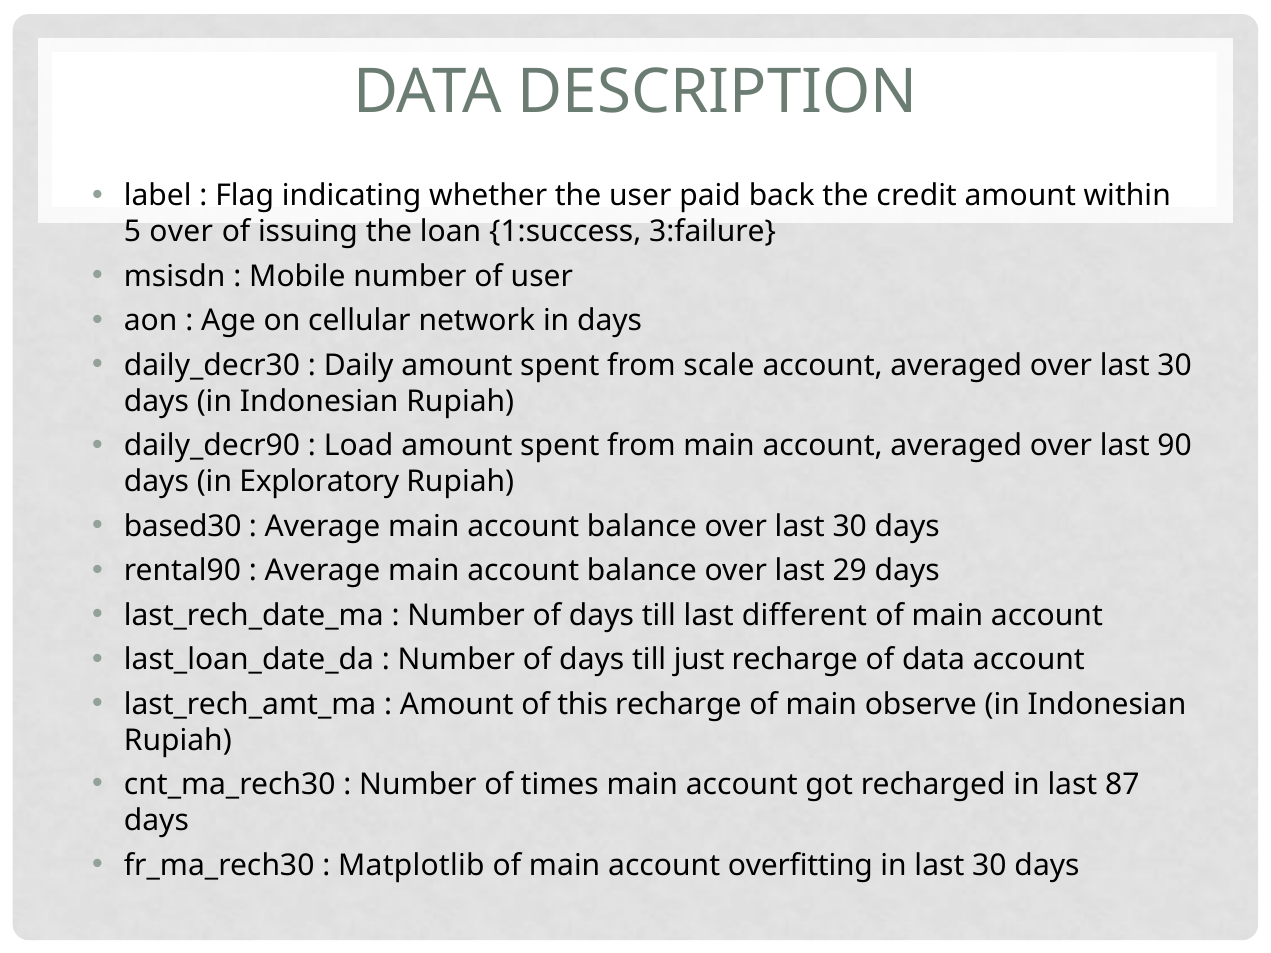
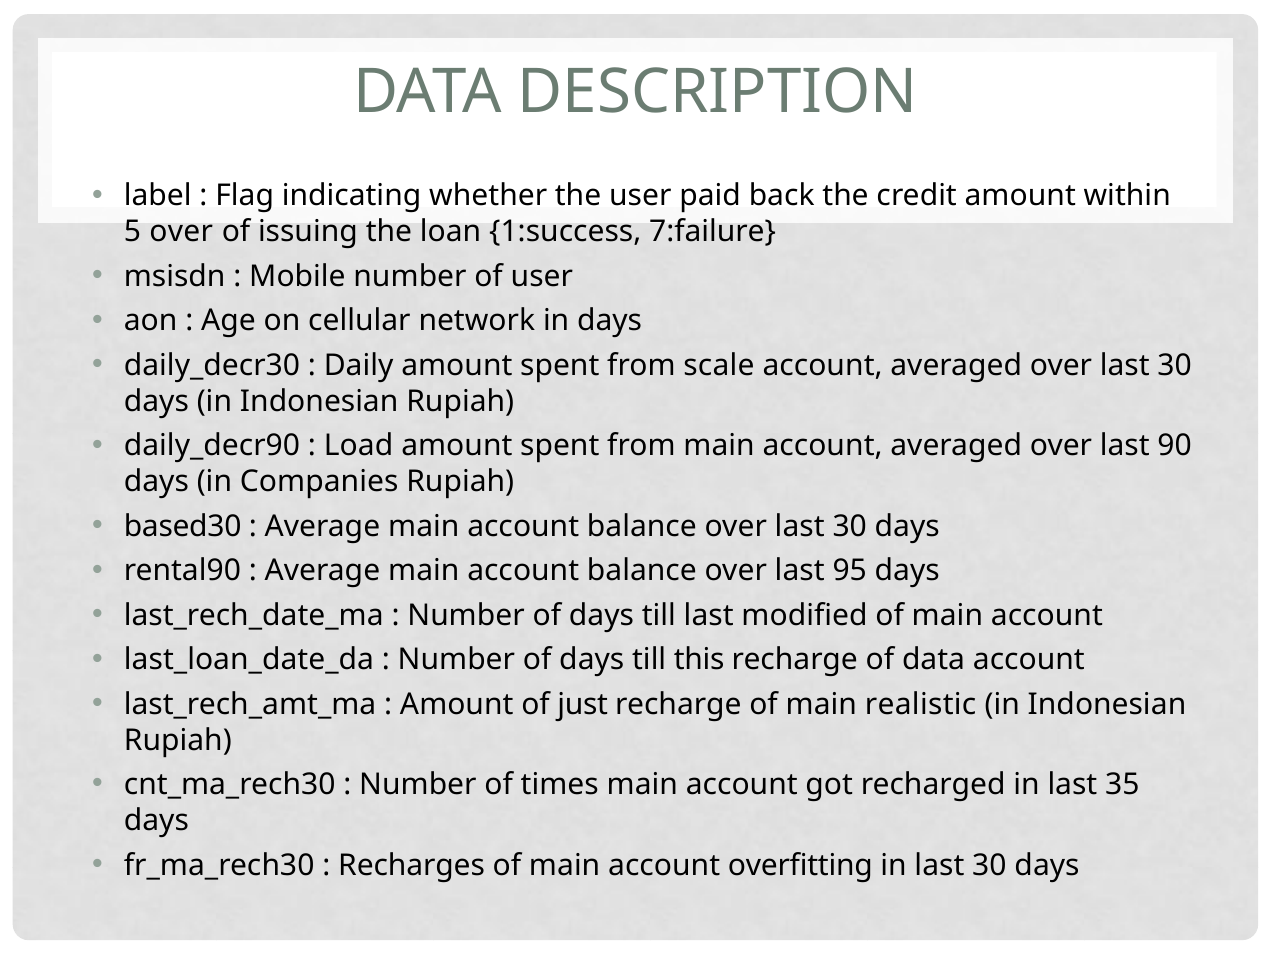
3:failure: 3:failure -> 7:failure (713, 232)
Exploratory: Exploratory -> Companies (319, 482)
29: 29 -> 95 (850, 571)
different: different -> modified (805, 615)
just: just -> this (699, 660)
this: this -> just (583, 704)
observe: observe -> realistic (921, 704)
87: 87 -> 35 (1122, 785)
Matplotlib: Matplotlib -> Recharges (412, 865)
